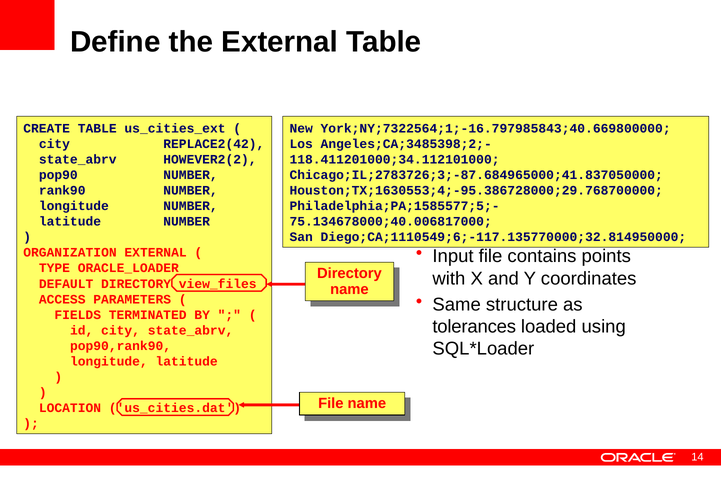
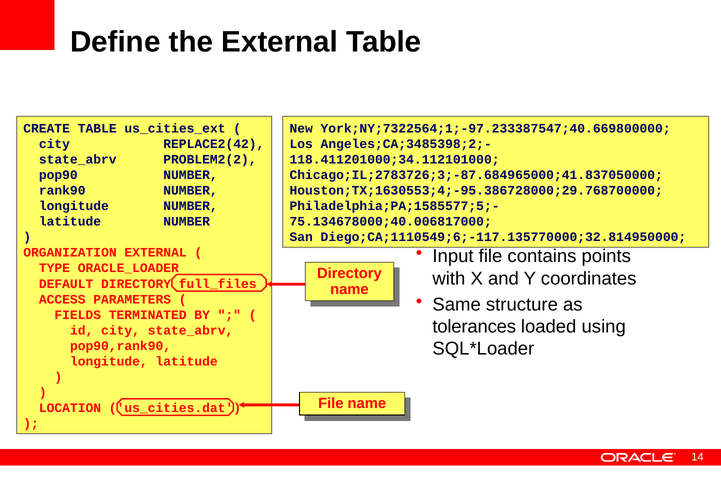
York;NY;7322564;1;-16.797985843;40.669800000: York;NY;7322564;1;-16.797985843;40.669800000 -> York;NY;7322564;1;-97.233387547;40.669800000 (496, 128)
HOWEVER2(2: HOWEVER2(2 -> PROBLEM2(2 (210, 160)
view_files: view_files -> full_files (218, 284)
